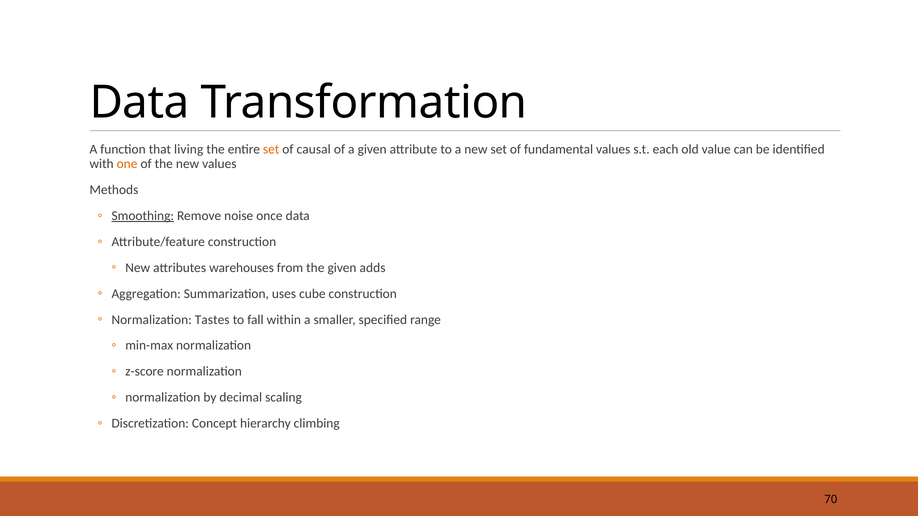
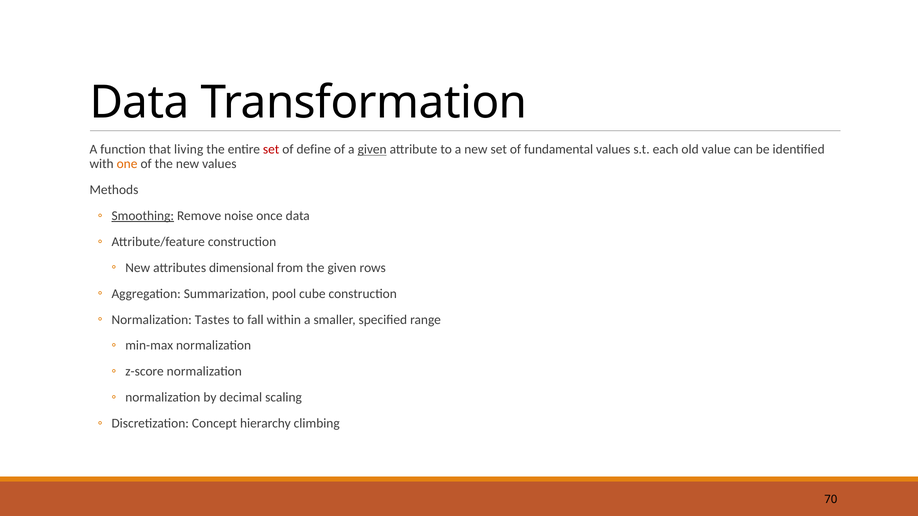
set colour: orange -> red (271, 150)
causal: causal -> define (314, 150)
given underline: none -> present (372, 150)
warehouses: warehouses -> dimensional (242, 268)
adds: adds -> rows (373, 268)
uses: uses -> pool (284, 294)
